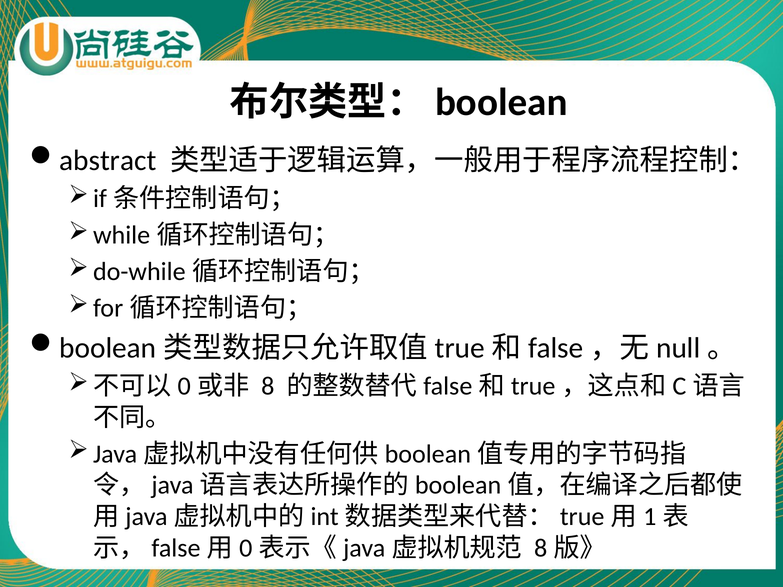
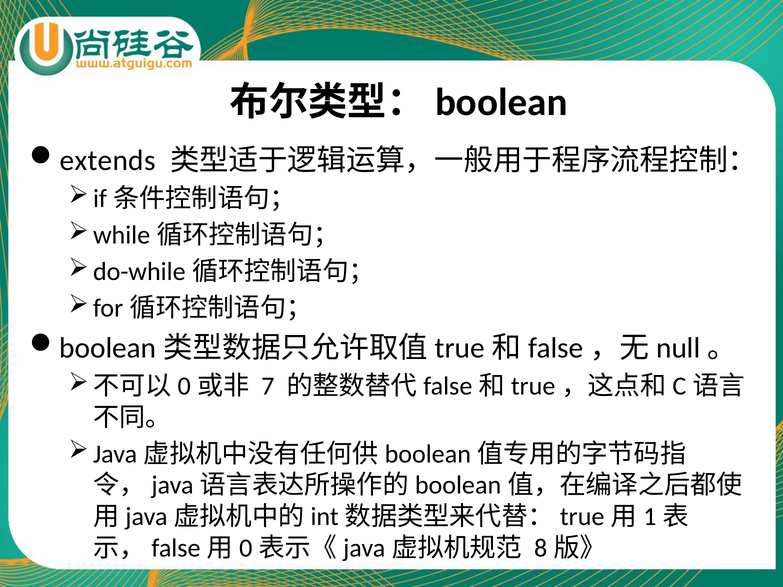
abstract: abstract -> extends (108, 161)
8: 8 -> 7 (268, 386)
